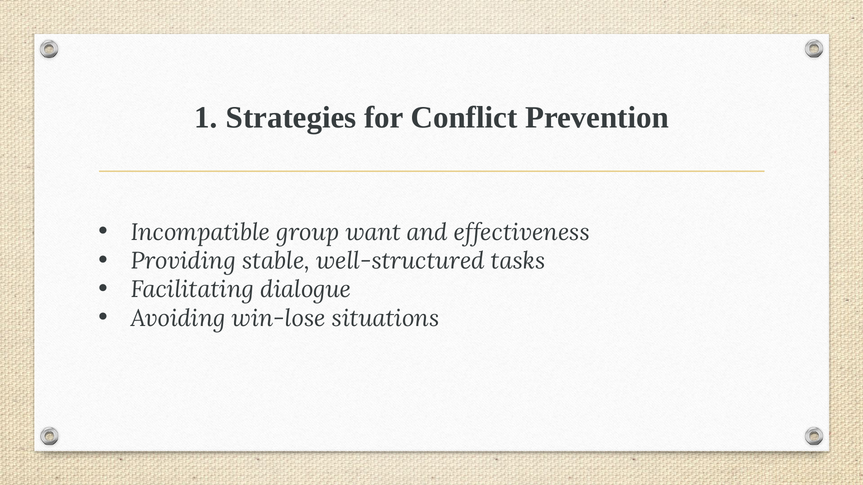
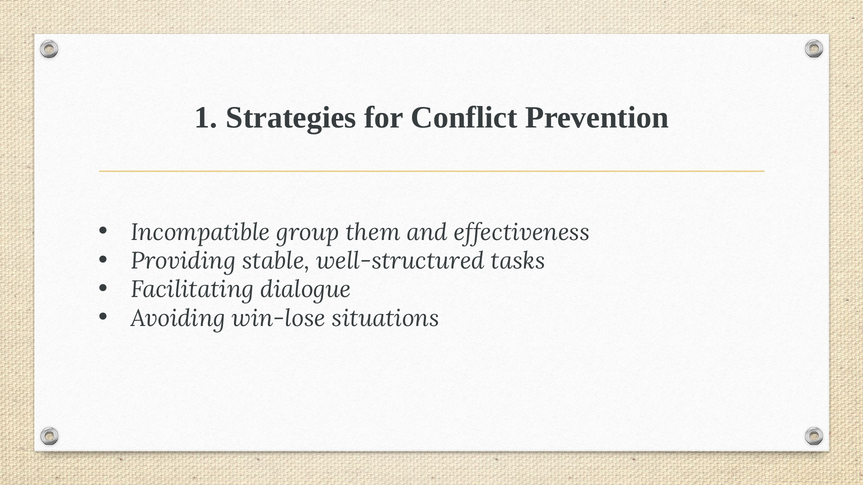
want: want -> them (373, 233)
